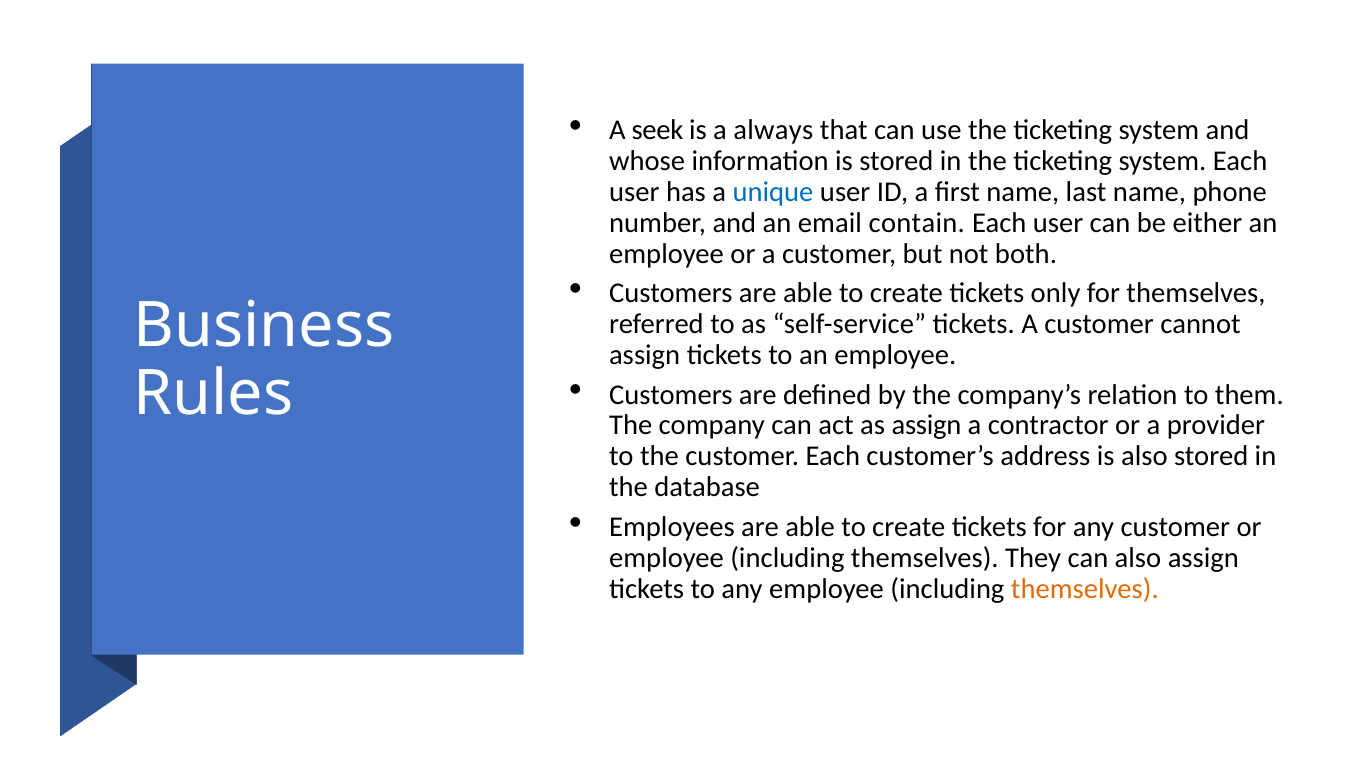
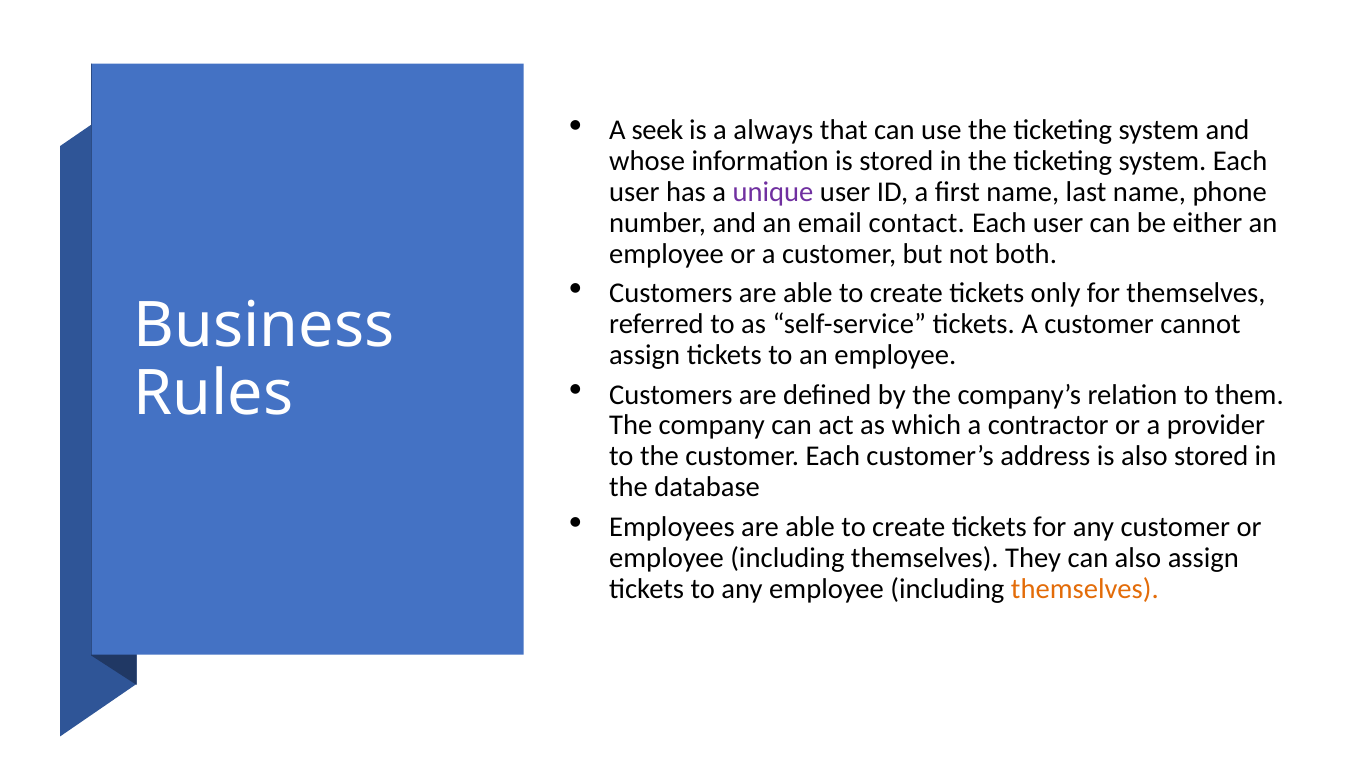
unique colour: blue -> purple (773, 192)
contain: contain -> contact (917, 223)
as assign: assign -> which (926, 425)
